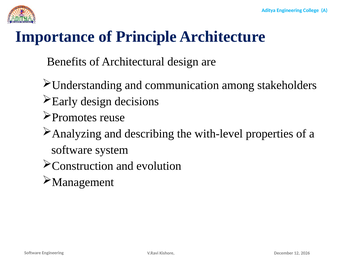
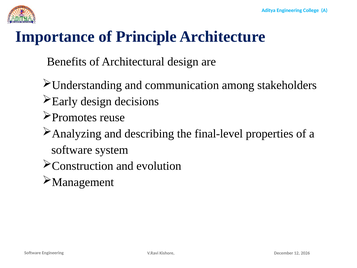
with-level: with-level -> final-level (219, 134)
